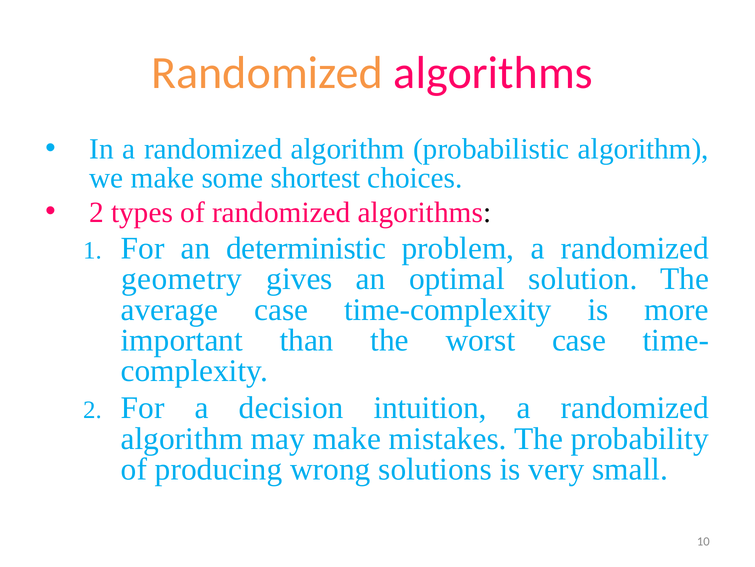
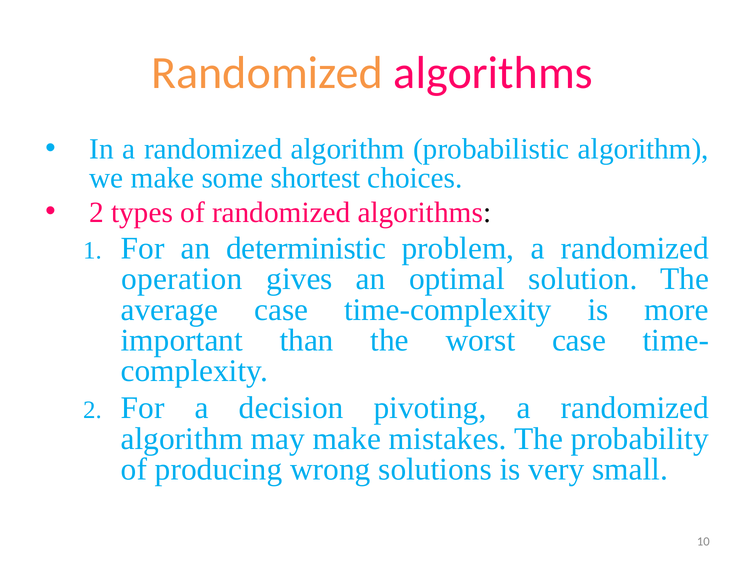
geometry: geometry -> operation (182, 279)
intuition: intuition -> pivoting (430, 407)
